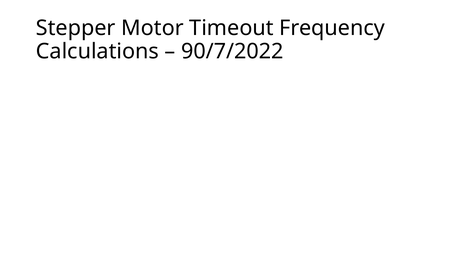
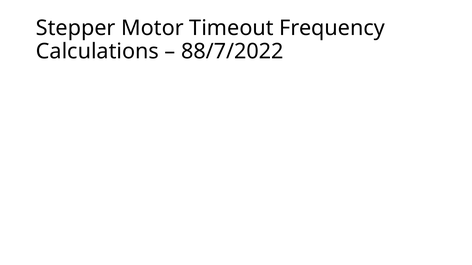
90/7/2022: 90/7/2022 -> 88/7/2022 (232, 51)
